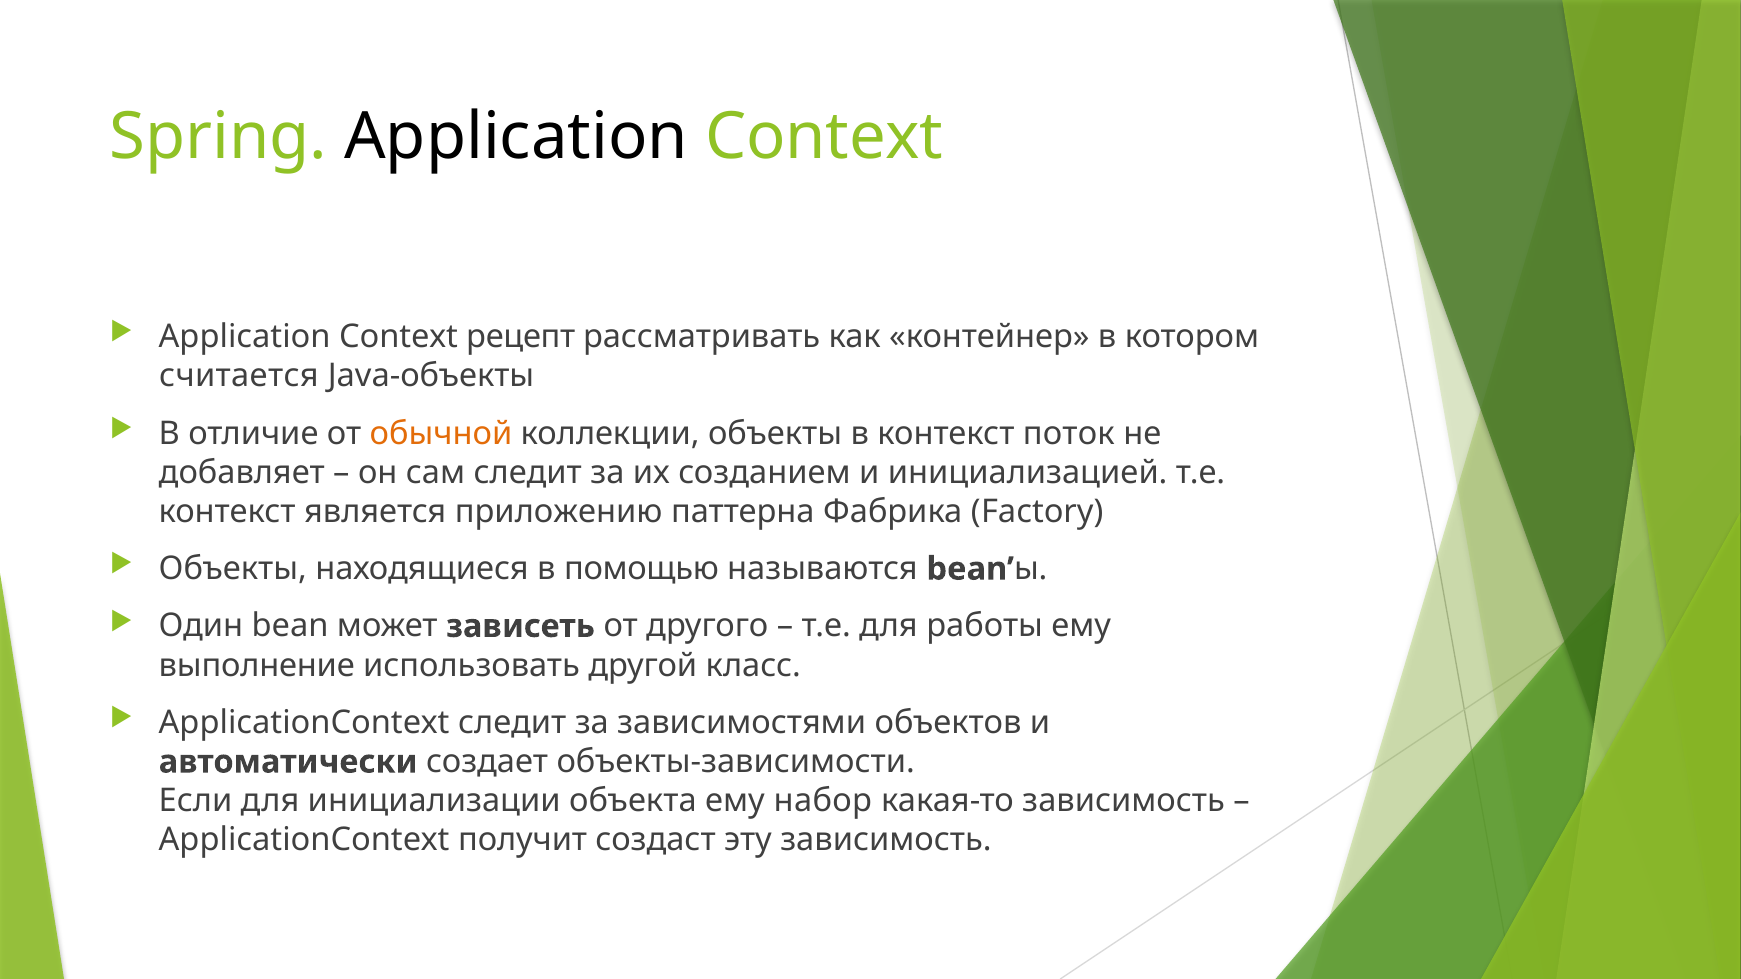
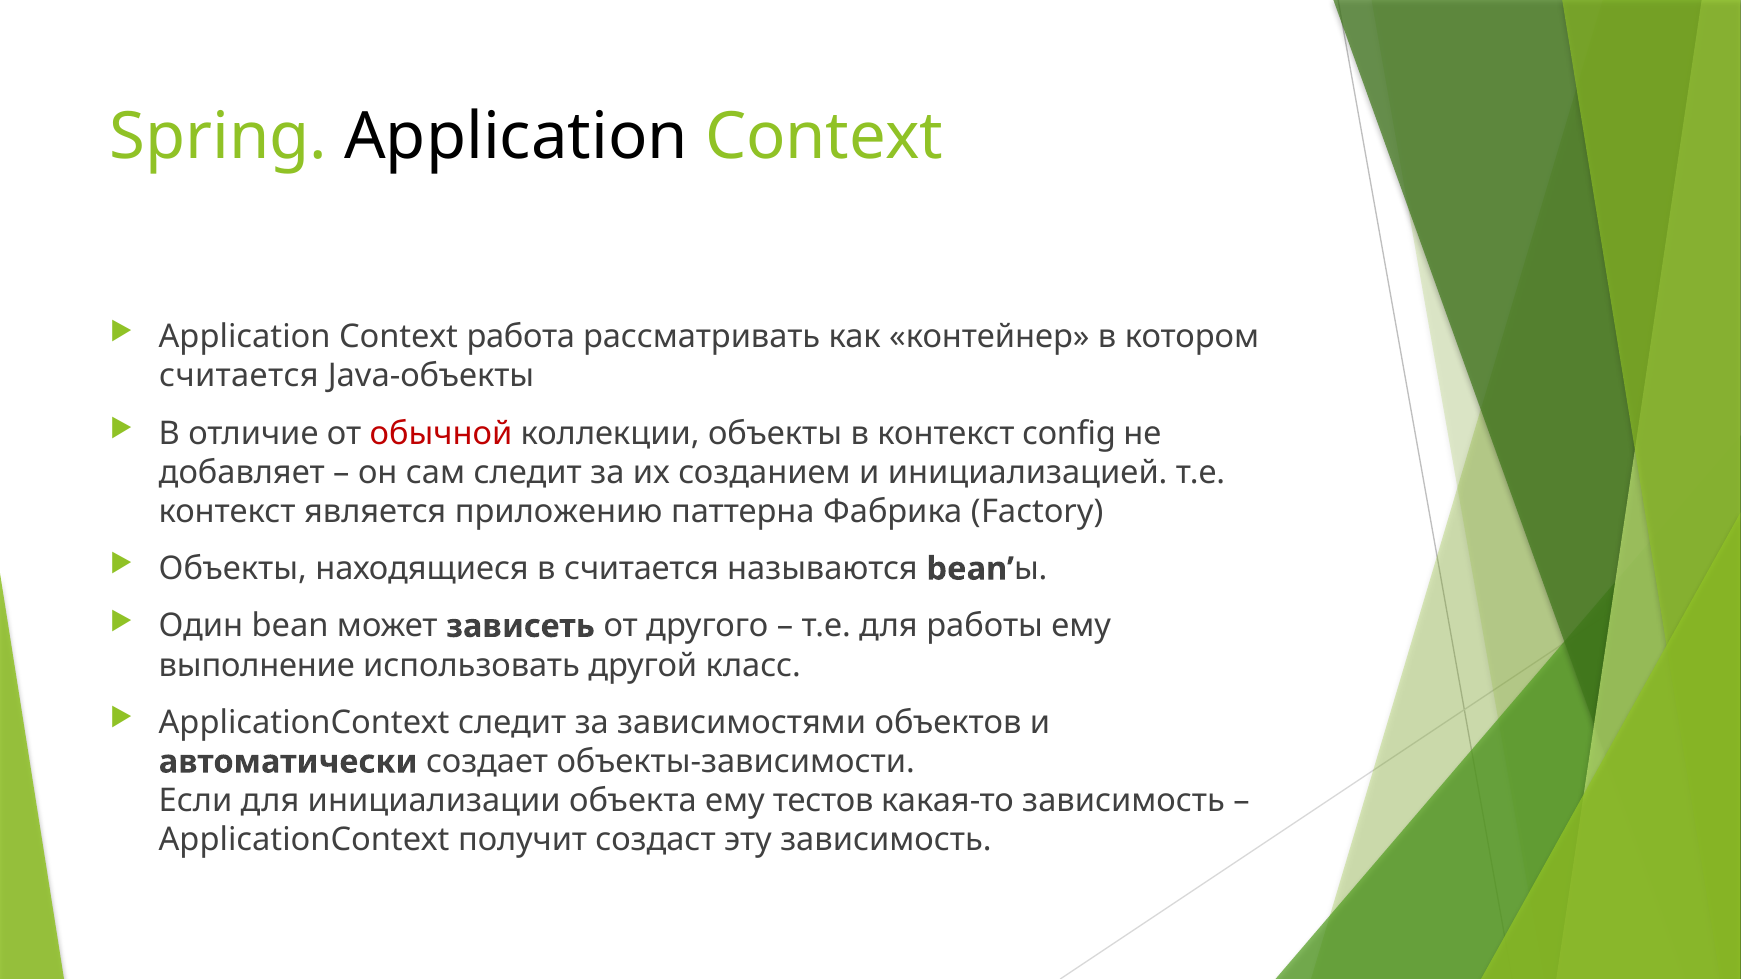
рецепт: рецепт -> работа (521, 337)
обычной colour: orange -> red (441, 433)
поток: поток -> config (1069, 433)
в помощью: помощью -> считается (642, 569)
набор: набор -> тестов (823, 801)
